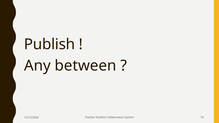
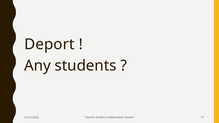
Publish: Publish -> Deport (49, 44)
between: between -> students (86, 66)
